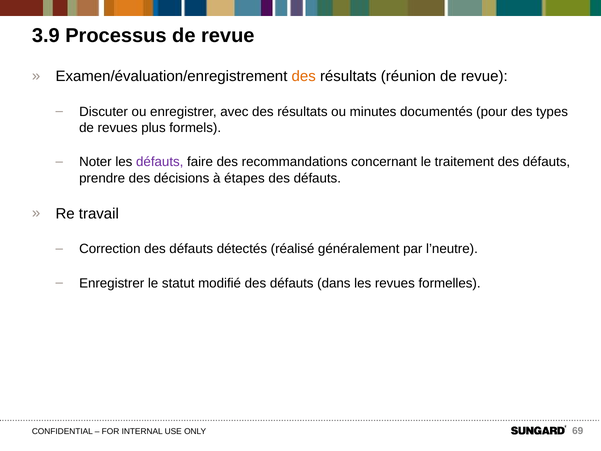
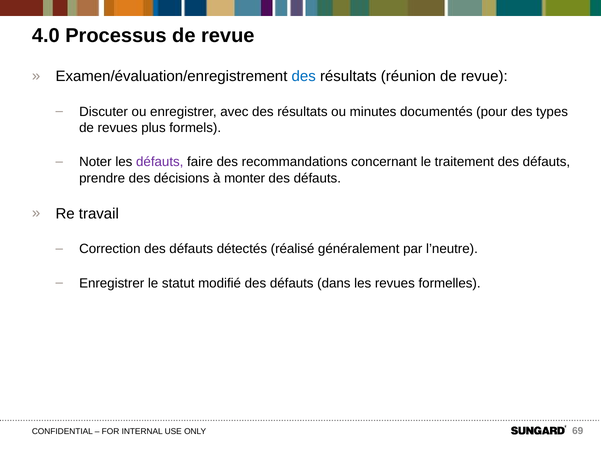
3.9: 3.9 -> 4.0 (46, 36)
des colour: orange -> blue (304, 76)
étapes: étapes -> monter (245, 178)
